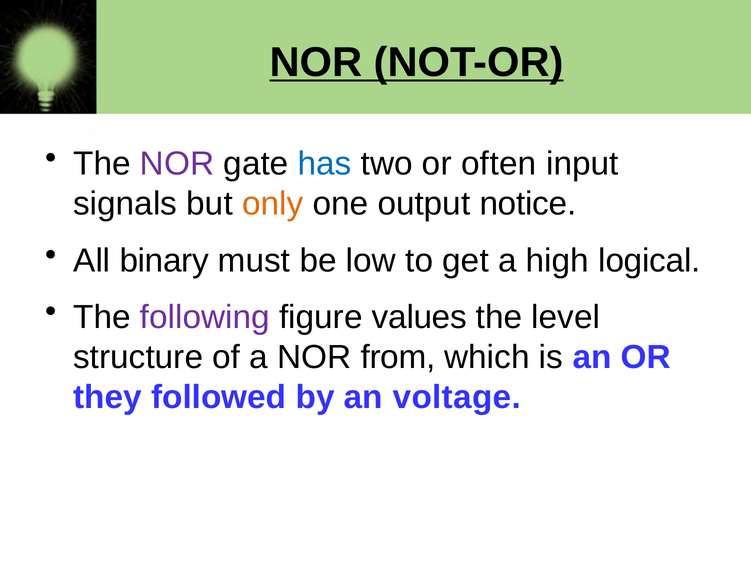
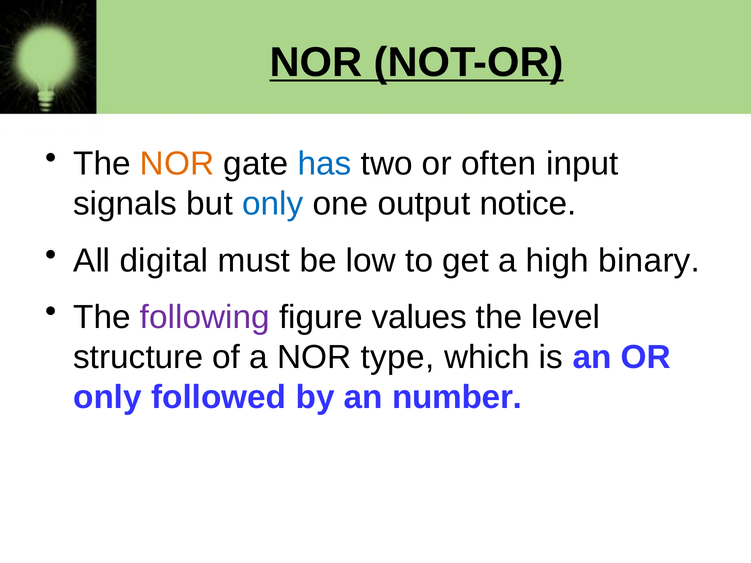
NOR colour: purple -> orange (177, 164)
only colour: orange -> blue (273, 204)
binary: binary -> digital (164, 261)
logical: logical -> binary (649, 261)
from: from -> type (398, 357)
they: they -> only (108, 397)
voltage: voltage -> number (457, 397)
